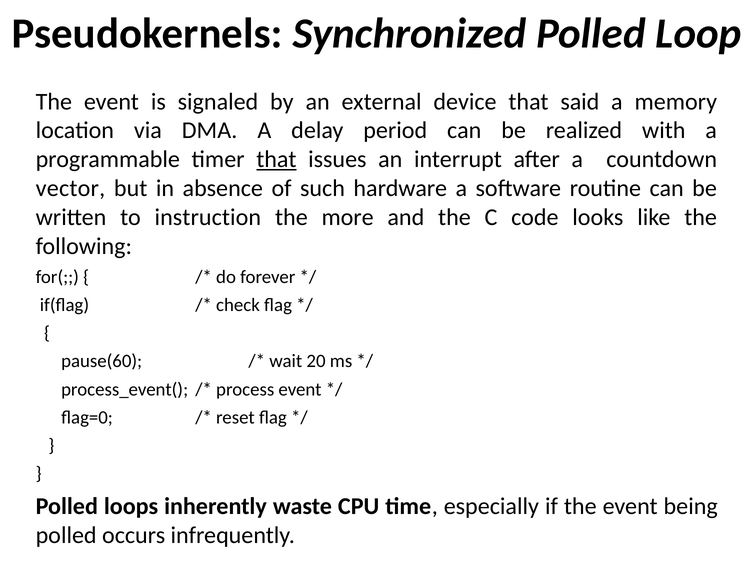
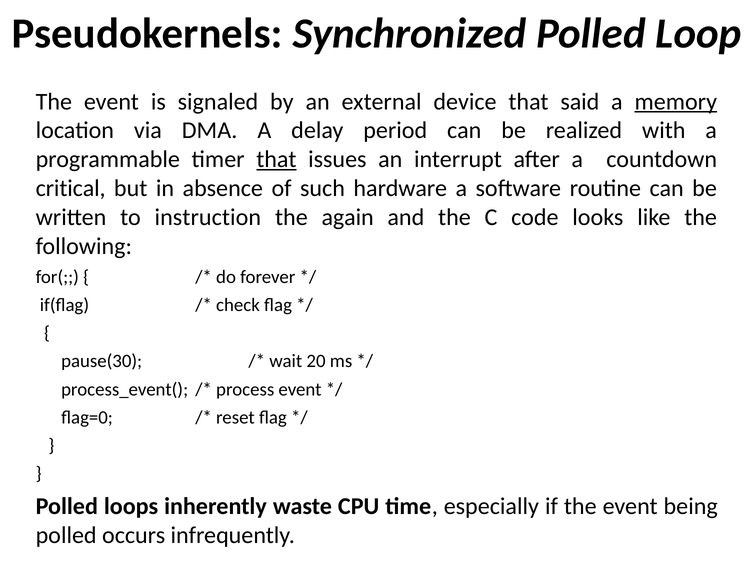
memory underline: none -> present (676, 102)
vector: vector -> critical (71, 188)
more: more -> again (348, 217)
pause(60: pause(60 -> pause(30 (102, 361)
